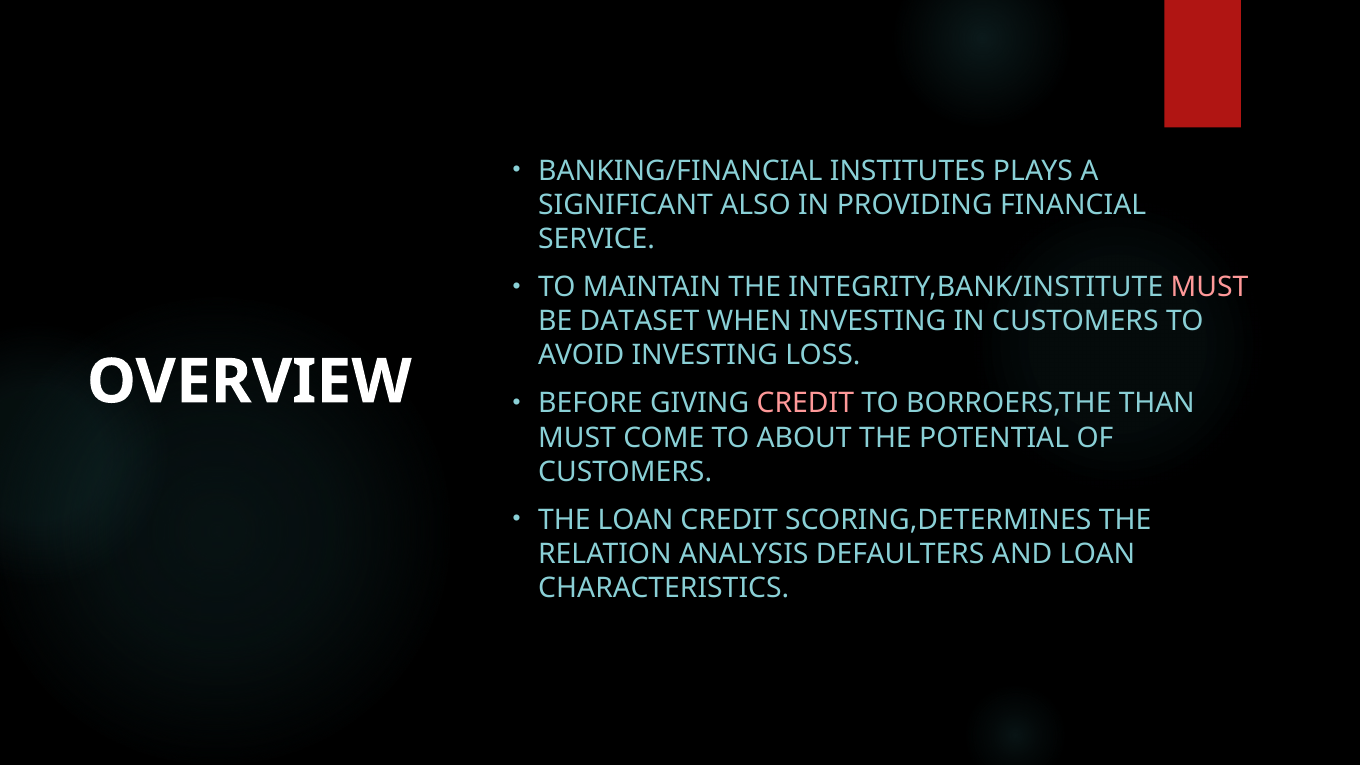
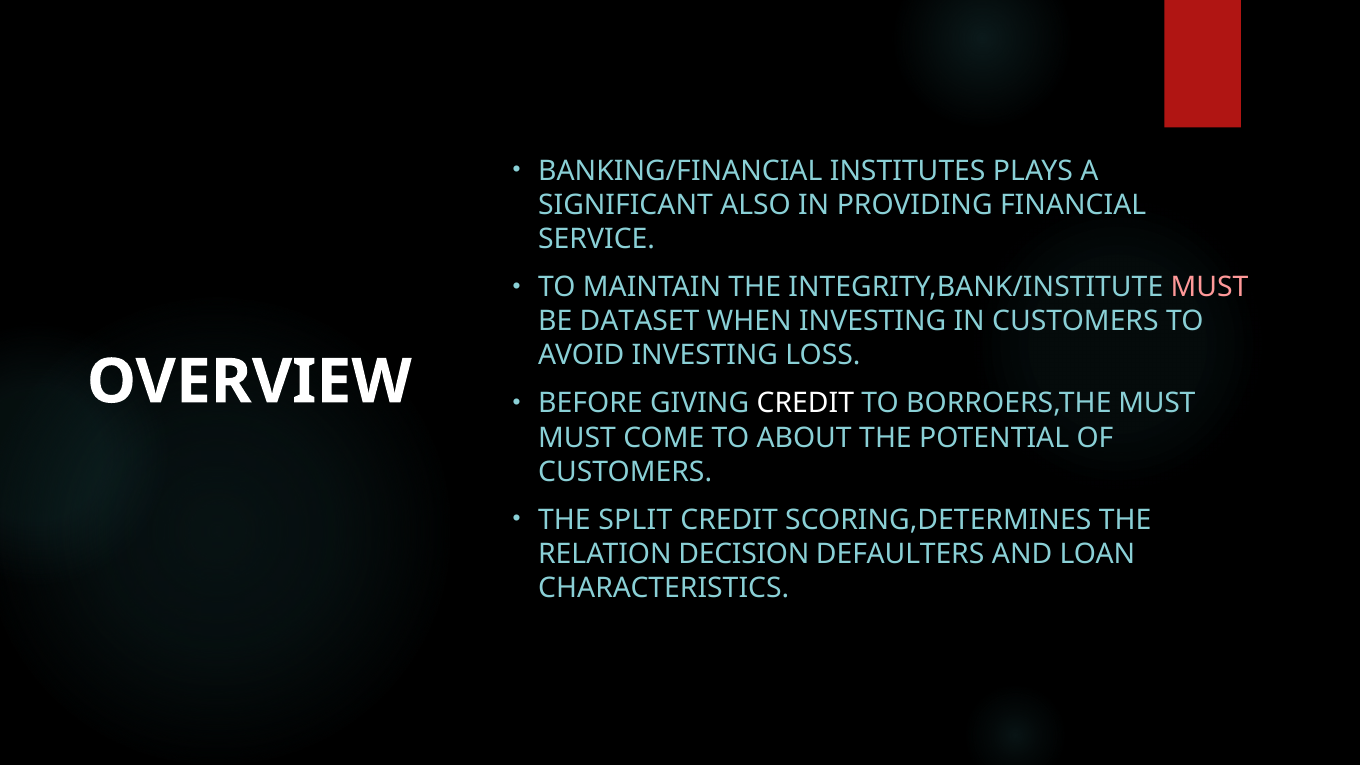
CREDIT colour: pink -> white (805, 404)
BORROERS,THE THAN: THAN -> MUST (1157, 404)
THE LOAN: LOAN -> SPLIT (635, 520)
ANALYSIS: ANALYSIS -> DECISION (744, 554)
